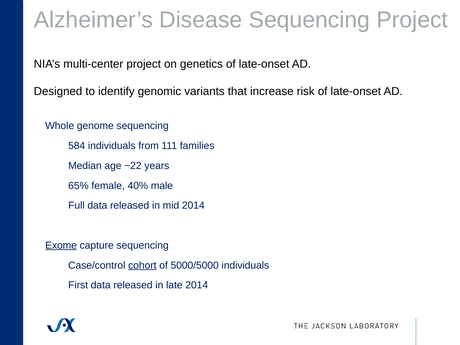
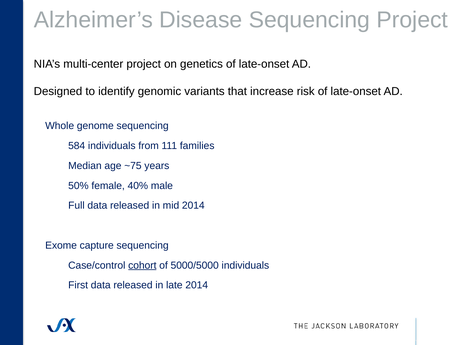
~22: ~22 -> ~75 (133, 166)
65%: 65% -> 50% (78, 186)
Exome underline: present -> none (61, 245)
